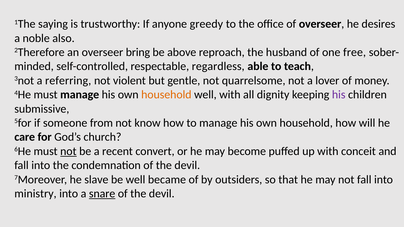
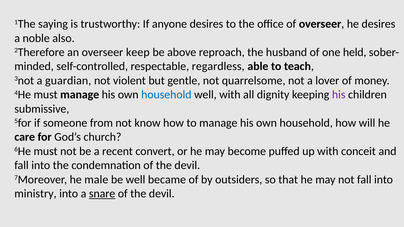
anyone greedy: greedy -> desires (206, 24)
bring: bring -> keep (138, 52)
free: free -> held (355, 52)
referring: referring -> guardian (68, 81)
household colour: orange -> blue (166, 95)
not underline: present -> none (68, 151)
slave: slave -> male (96, 180)
